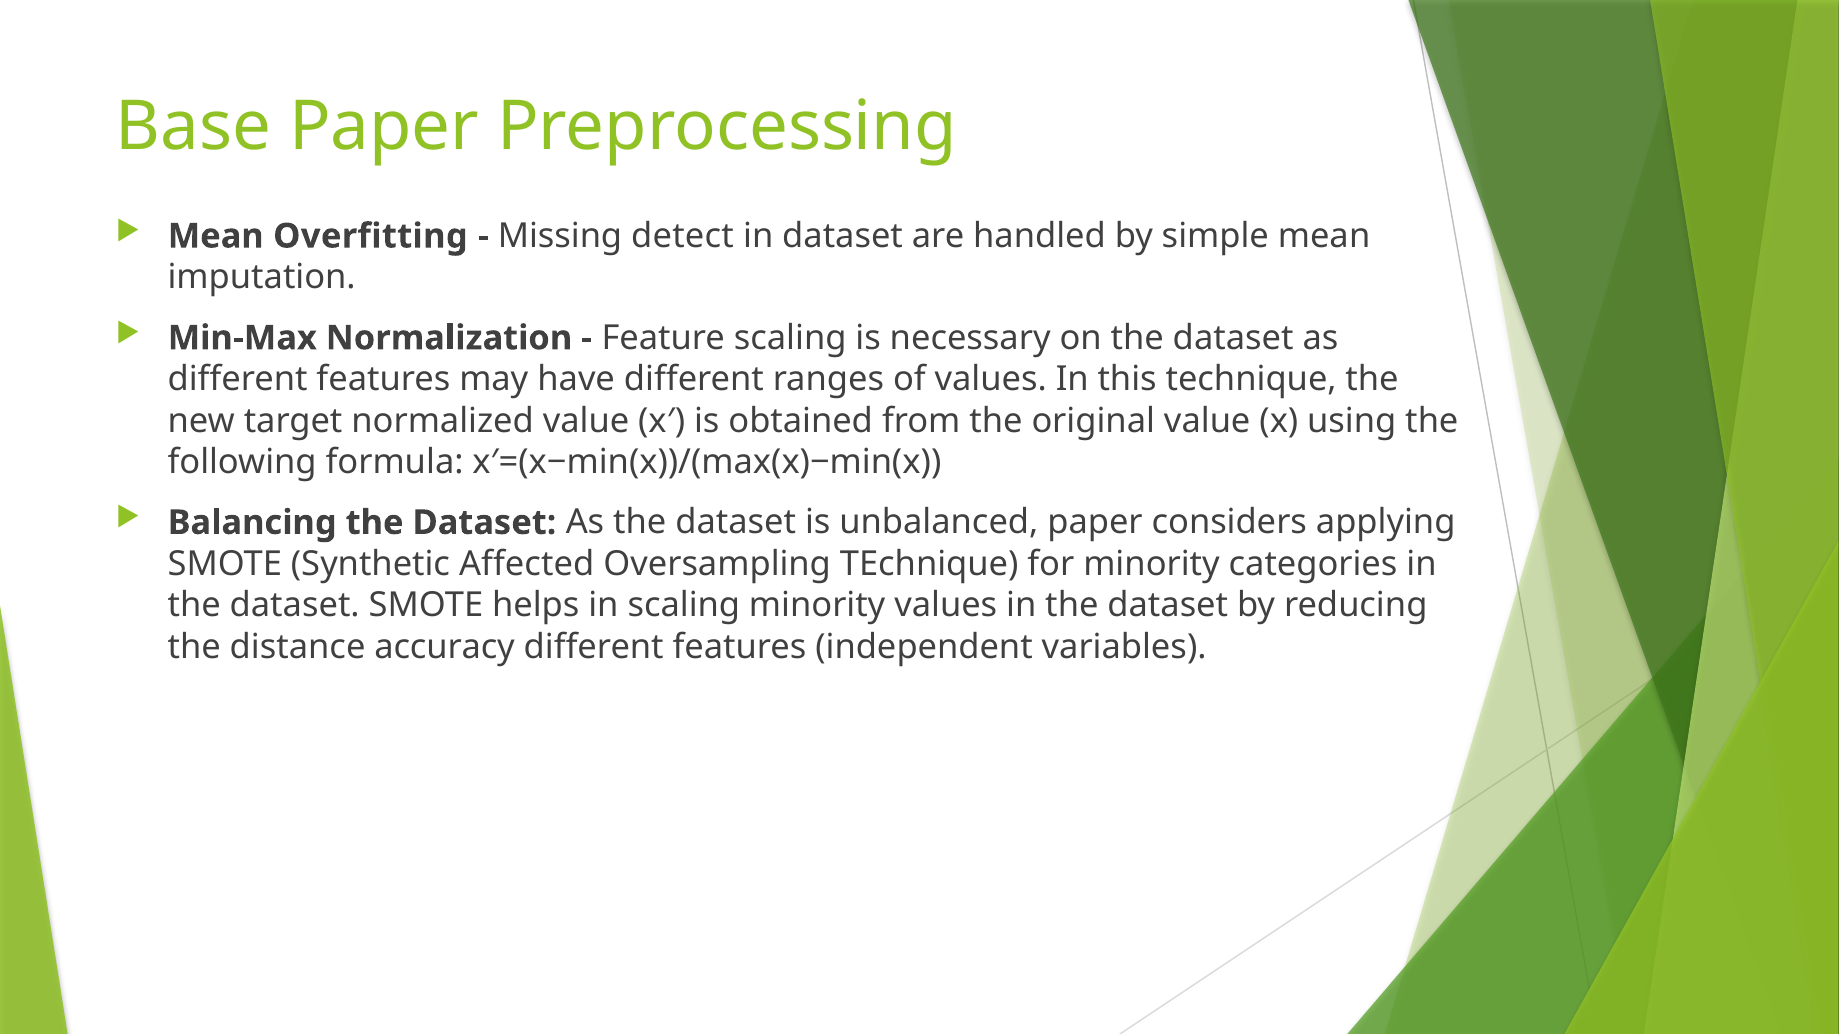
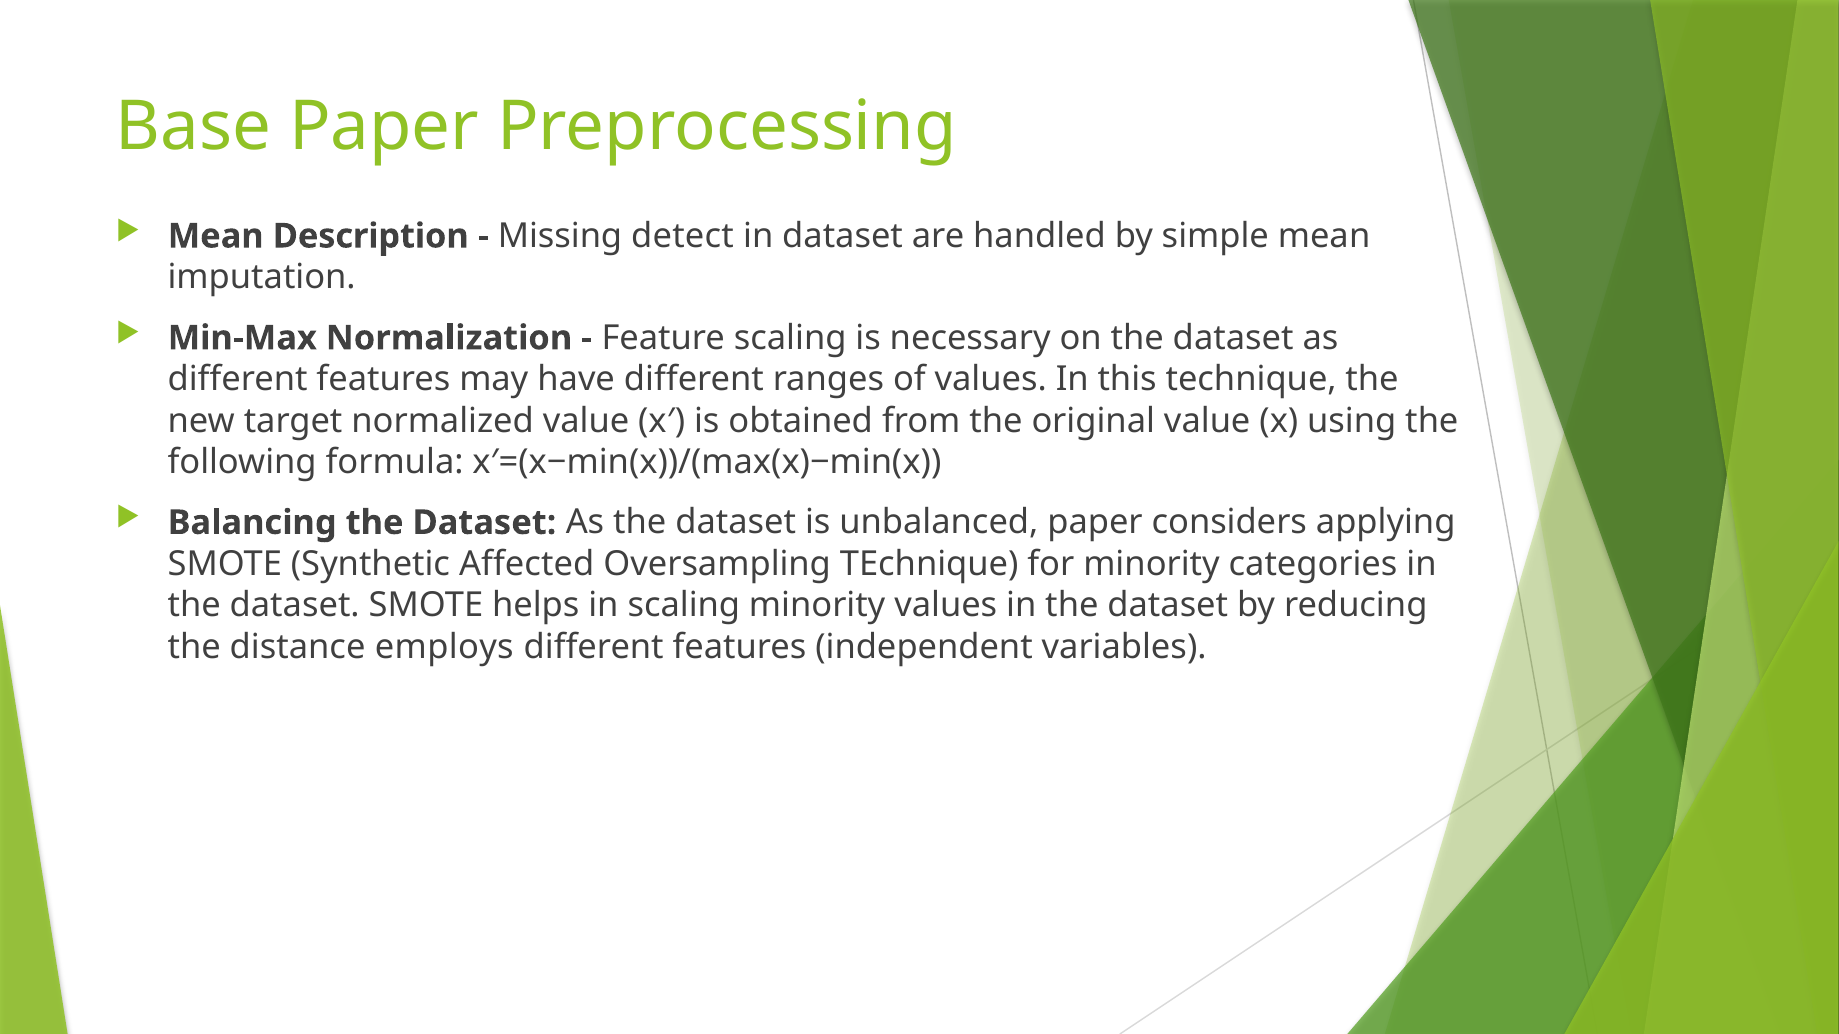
Overfitting: Overfitting -> Description (371, 236)
accuracy: accuracy -> employs (444, 647)
